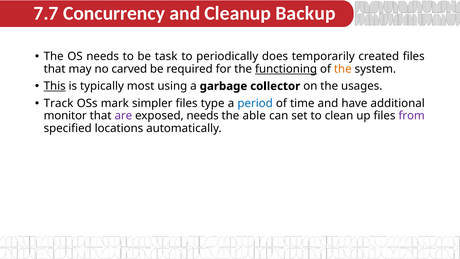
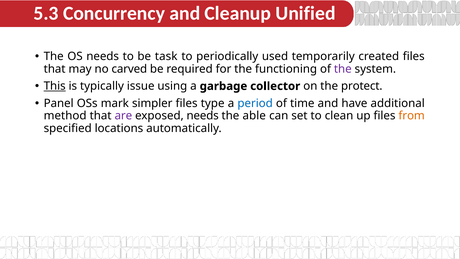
7.7: 7.7 -> 5.3 (46, 13)
Backup: Backup -> Unified (306, 13)
does: does -> used (275, 56)
functioning underline: present -> none (286, 69)
the colour: orange -> purple (343, 69)
most: most -> issue (141, 86)
usages: usages -> protect (362, 86)
Track: Track -> Panel (59, 103)
monitor: monitor -> method (65, 116)
from colour: purple -> orange (412, 116)
